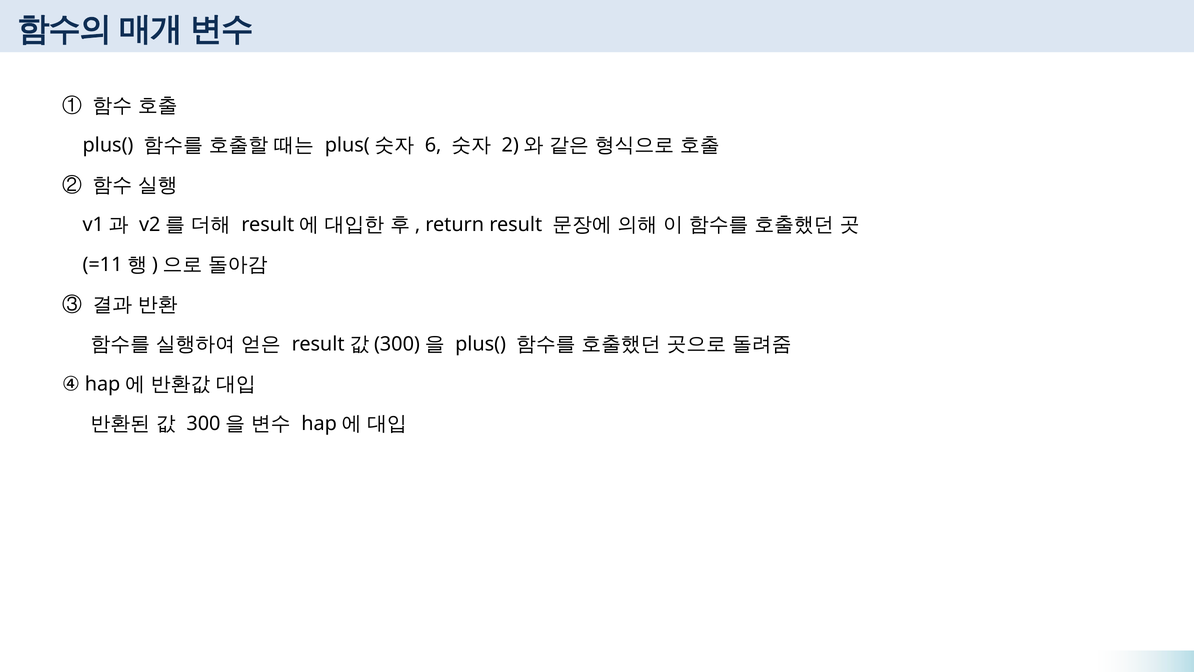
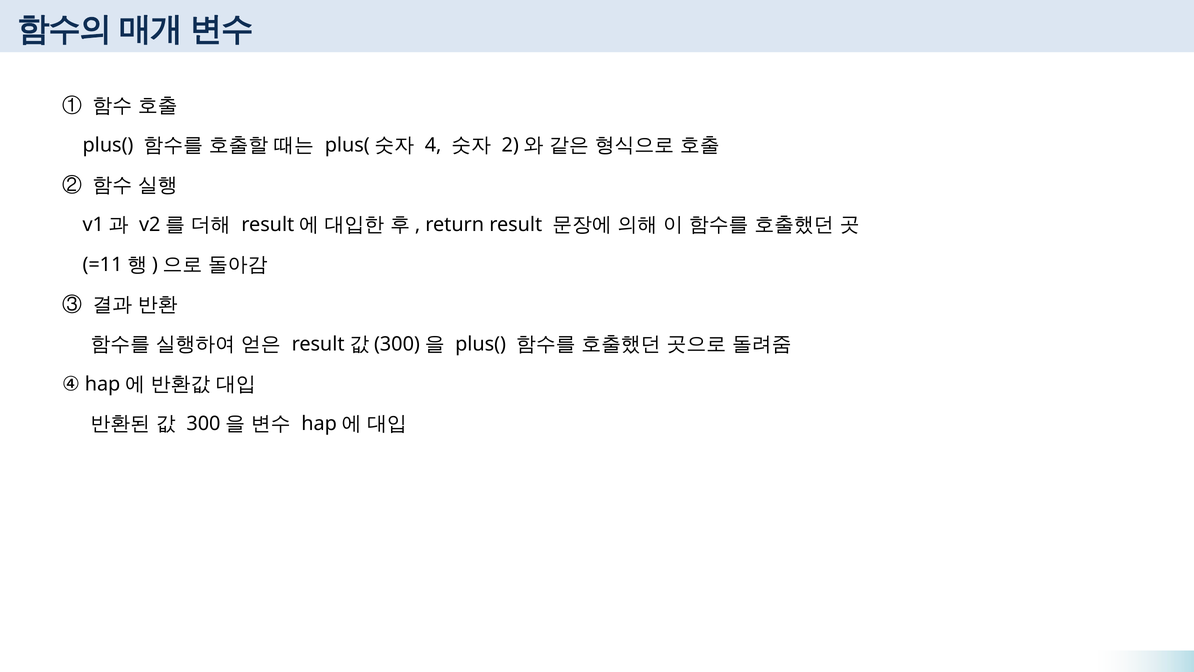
6: 6 -> 4 (433, 145)
